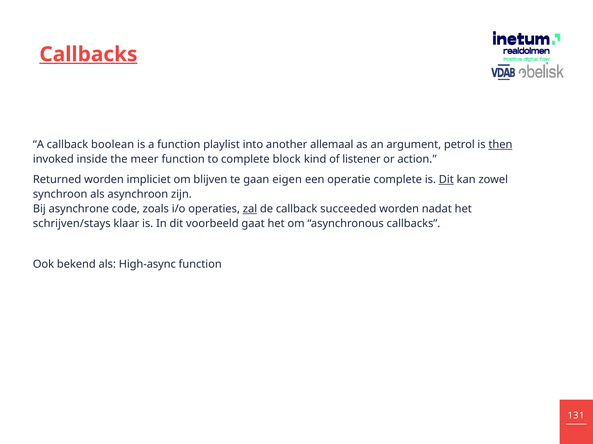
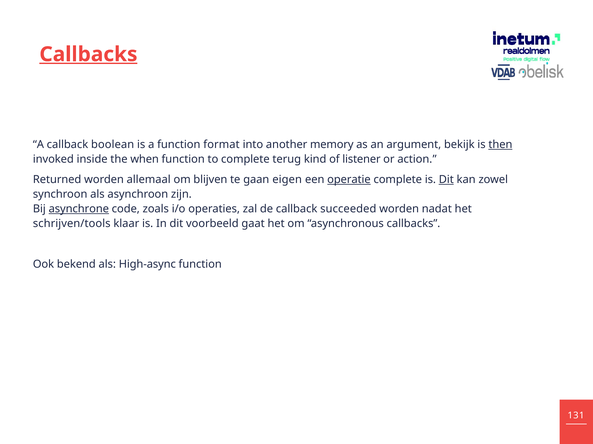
playlist: playlist -> format (221, 145)
allemaal: allemaal -> memory (332, 145)
petrol: petrol -> bekijk (459, 145)
meer: meer -> when (145, 159)
block: block -> terug (287, 159)
impliciet: impliciet -> allemaal (149, 180)
operatie underline: none -> present (349, 180)
asynchrone underline: none -> present (79, 209)
zal underline: present -> none (250, 209)
schrijven/stays: schrijven/stays -> schrijven/tools (72, 224)
